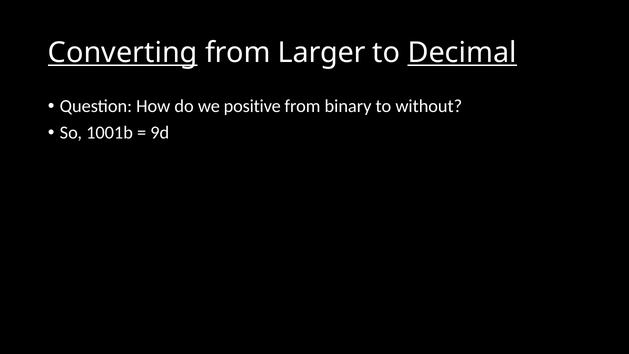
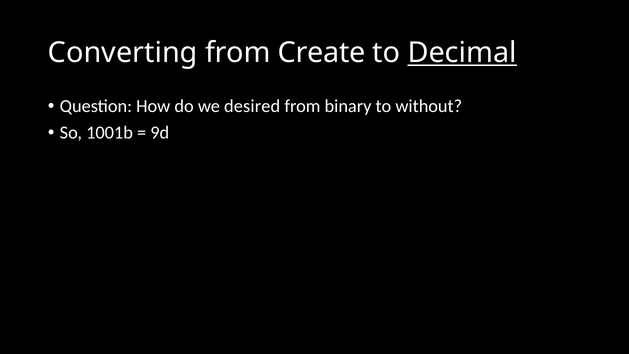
Converting underline: present -> none (123, 53)
Larger: Larger -> Create (322, 53)
positive: positive -> desired (252, 106)
